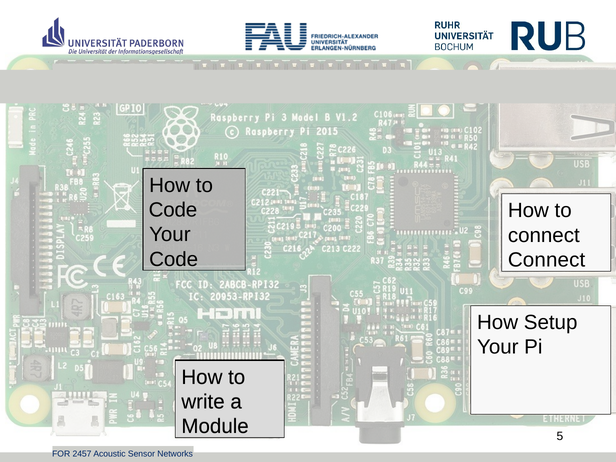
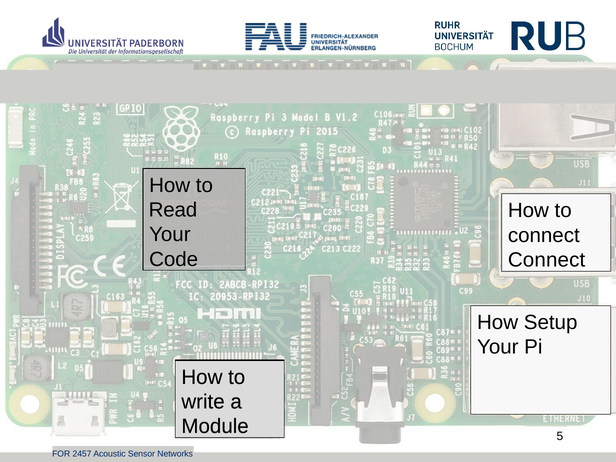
Code: Code -> Read (173, 210)
